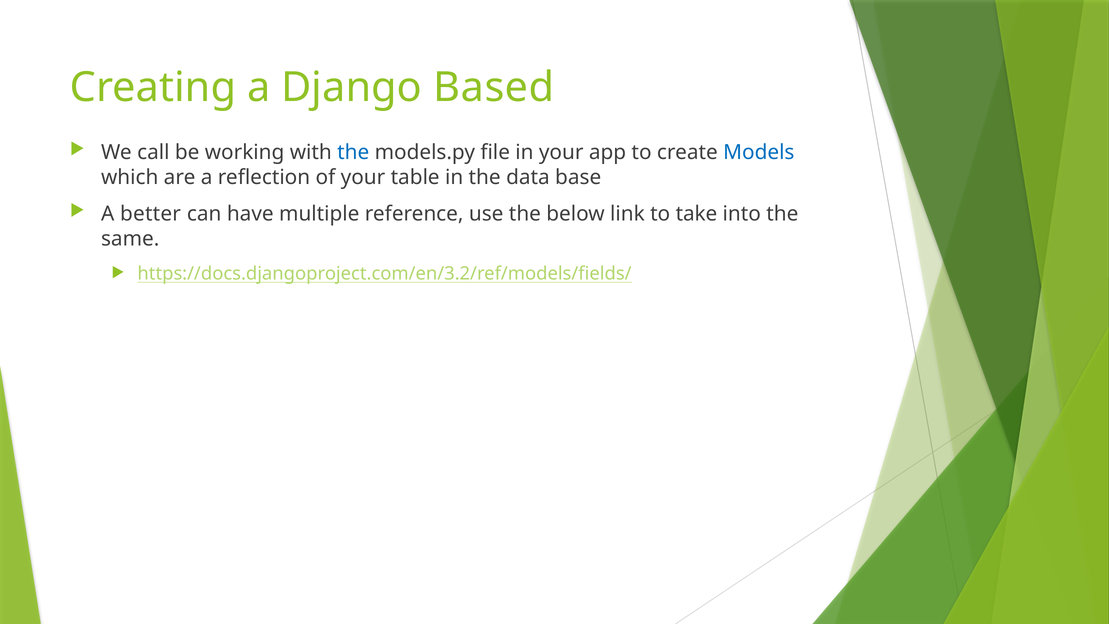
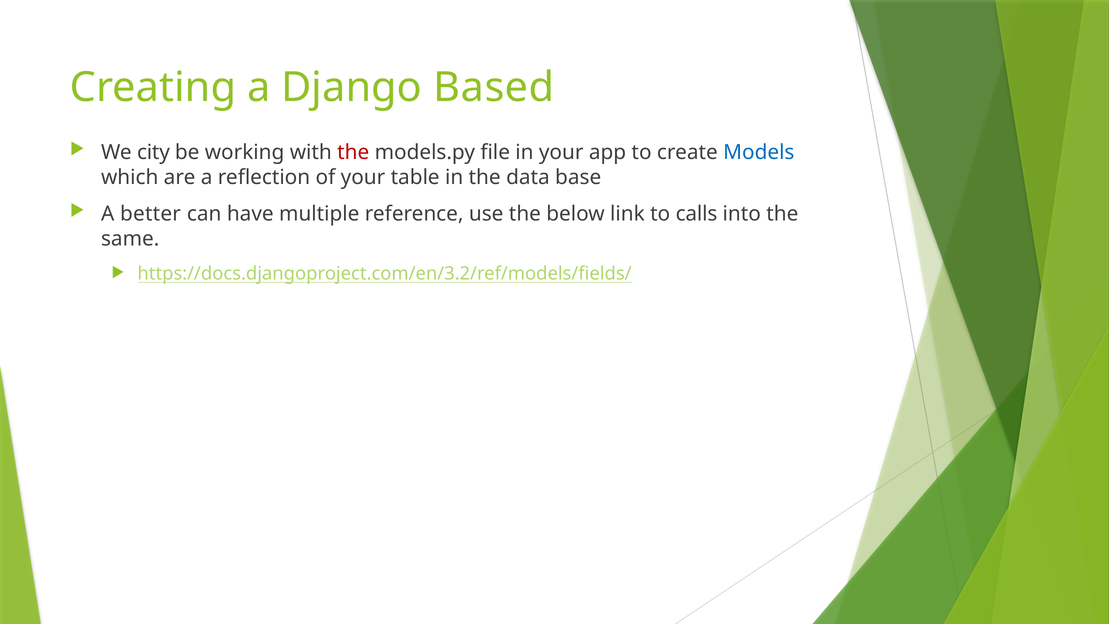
call: call -> city (153, 152)
the colour: blue -> red (353, 152)
take: take -> calls (696, 214)
